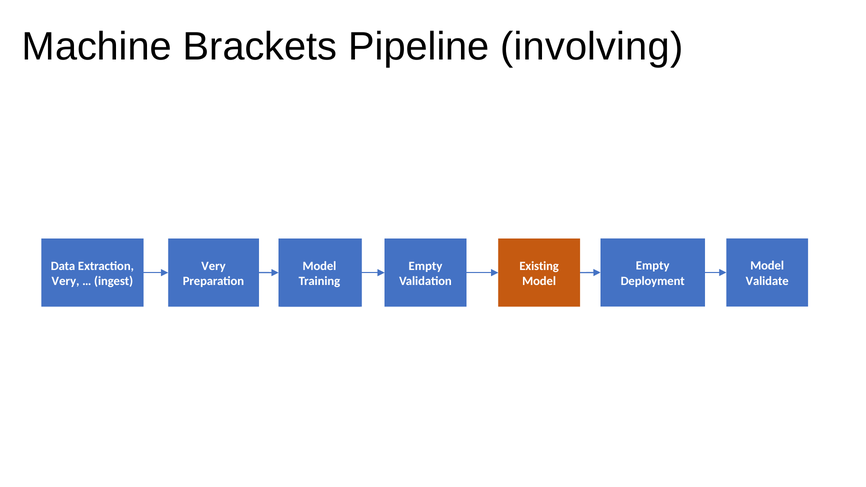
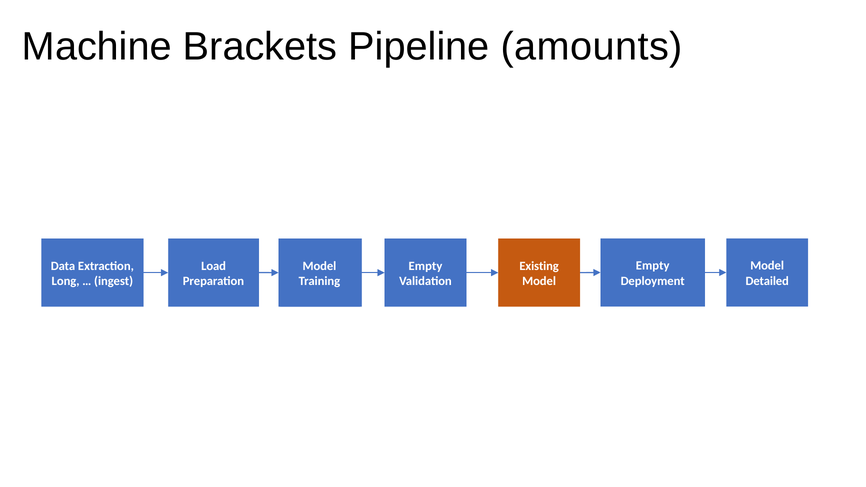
involving: involving -> amounts (592, 47)
Very: Very -> Load (214, 266)
Validate: Validate -> Detailed (767, 281)
Very: Very -> Long (66, 281)
